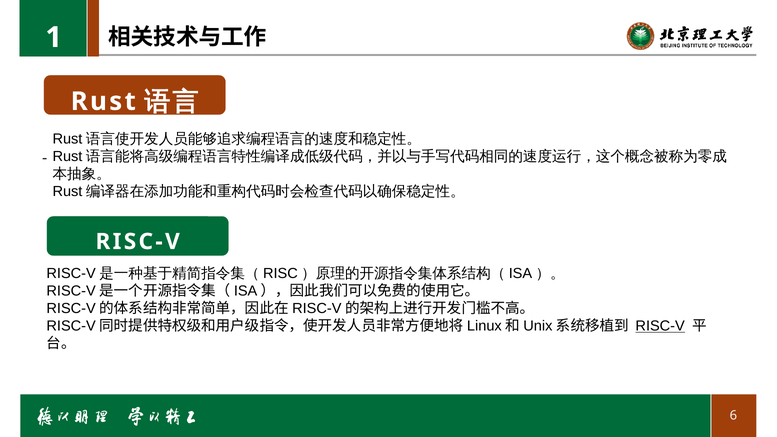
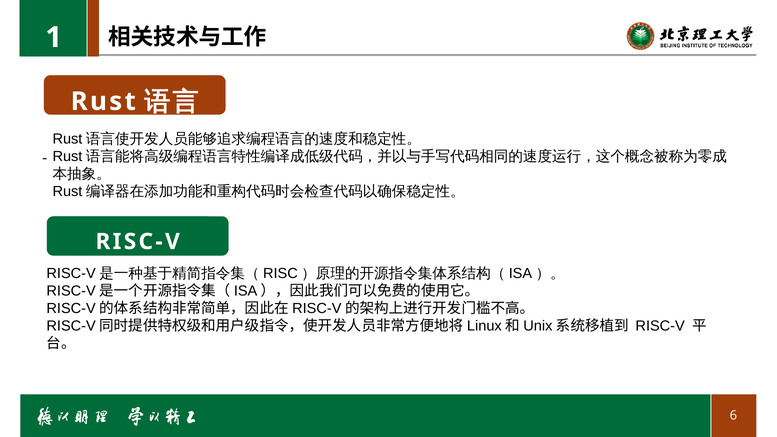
RISC-V underline: present -> none (660, 326)
